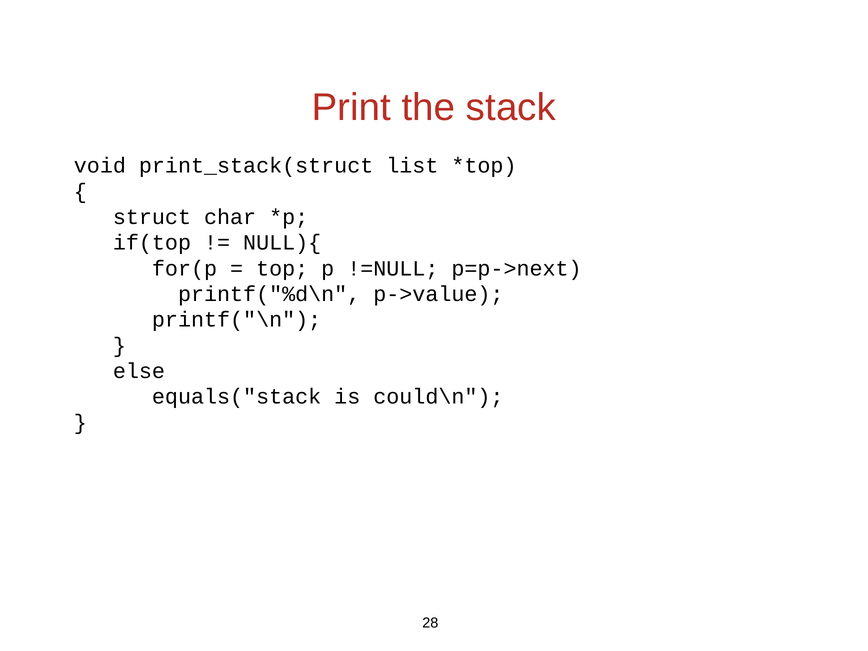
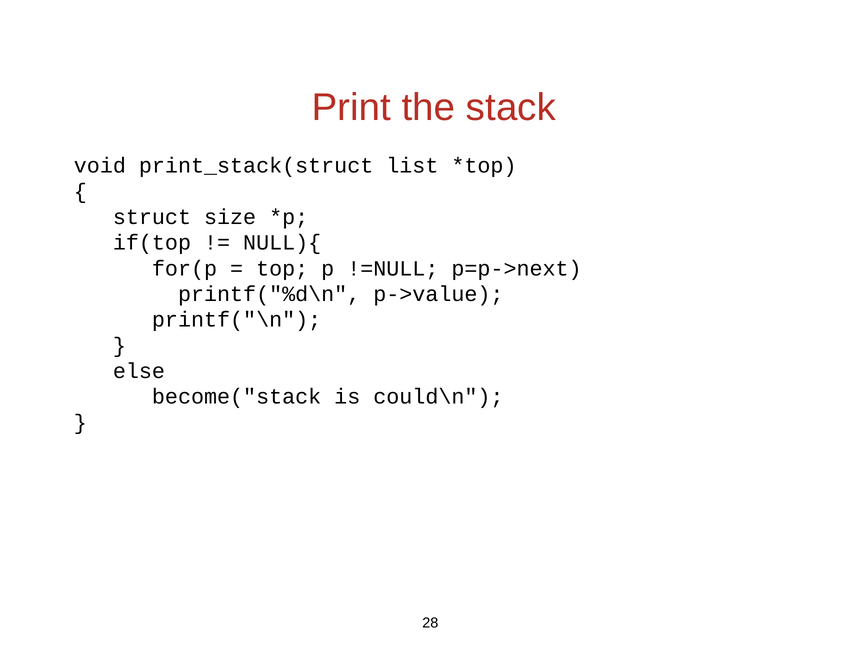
char: char -> size (230, 217)
equals("stack: equals("stack -> become("stack (237, 397)
